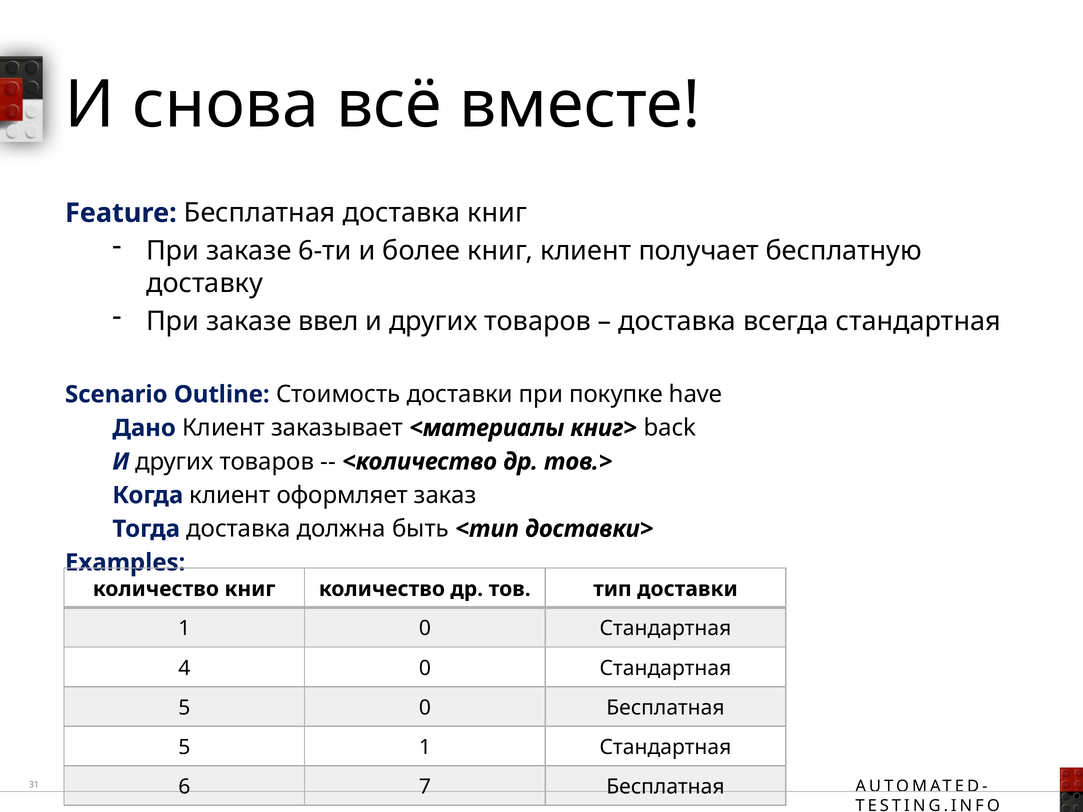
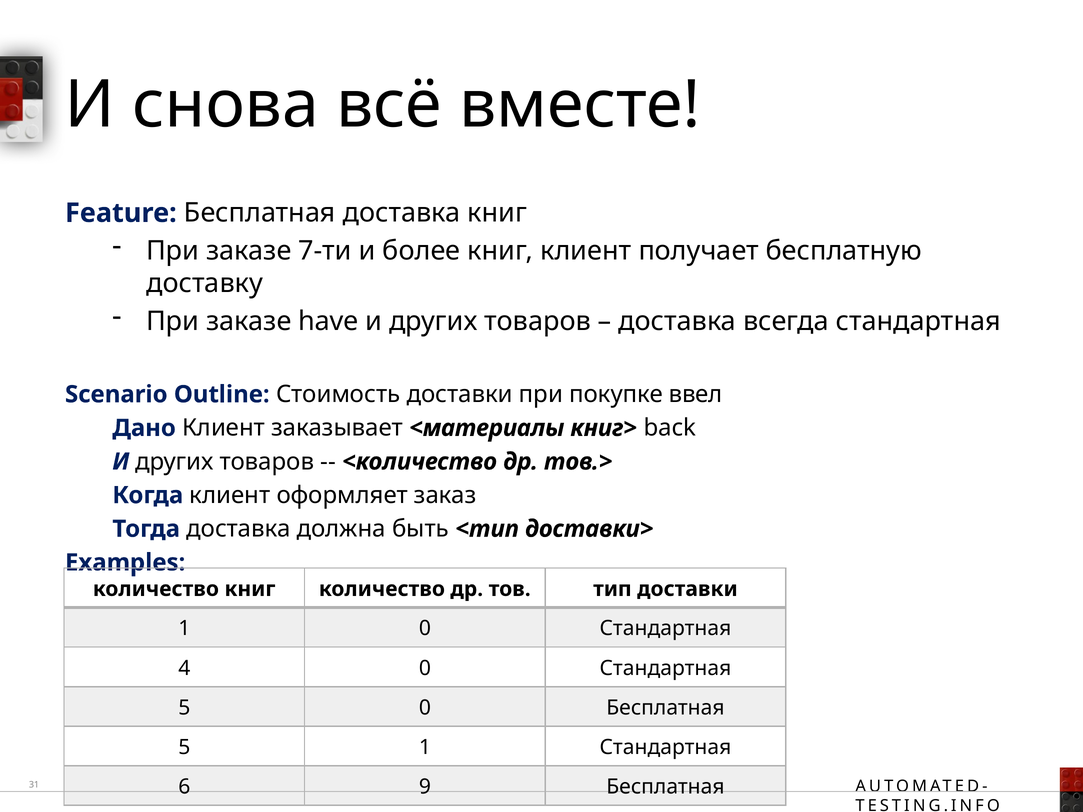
6-ти: 6-ти -> 7-ти (325, 251)
ввел: ввел -> have (328, 321)
have: have -> ввел (696, 395)
7: 7 -> 9 (425, 787)
